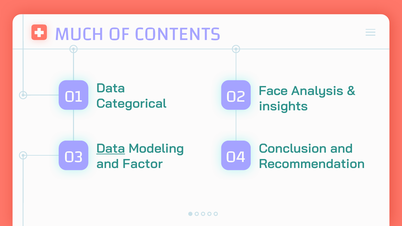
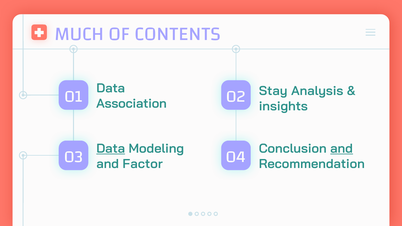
Face: Face -> Stay (273, 91)
Categorical: Categorical -> Association (131, 104)
and underline: none -> present (342, 149)
